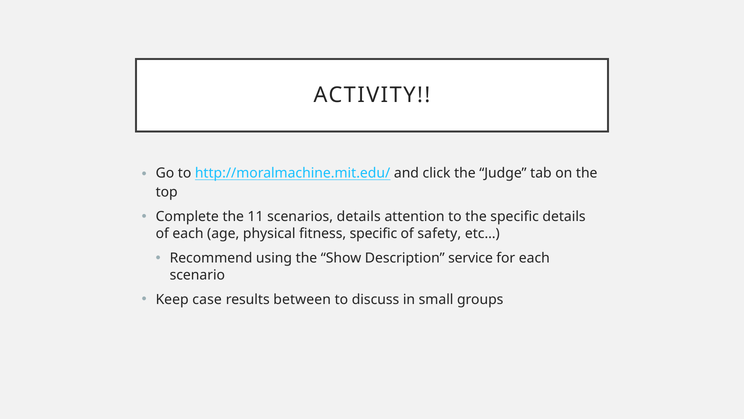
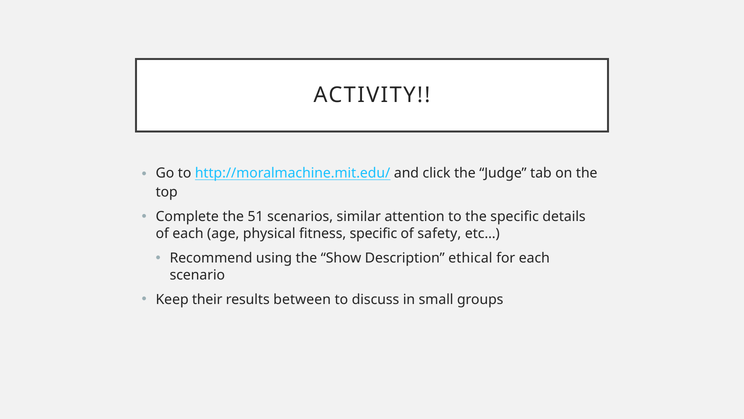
11: 11 -> 51 (256, 217)
scenarios details: details -> similar (359, 217)
service: service -> ethical (470, 258)
case: case -> their (207, 299)
